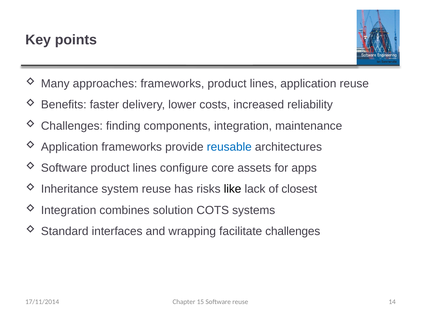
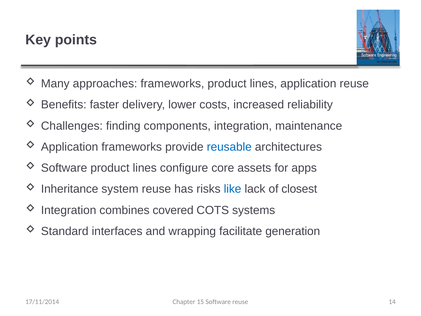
like colour: black -> blue (233, 189)
solution: solution -> covered (173, 210)
facilitate challenges: challenges -> generation (293, 231)
